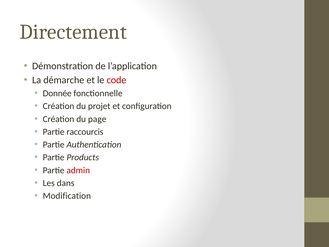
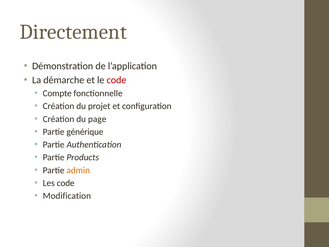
Donnée: Donnée -> Compte (57, 93)
raccourcis: raccourcis -> générique (85, 132)
admin colour: red -> orange (78, 170)
Les dans: dans -> code (66, 183)
